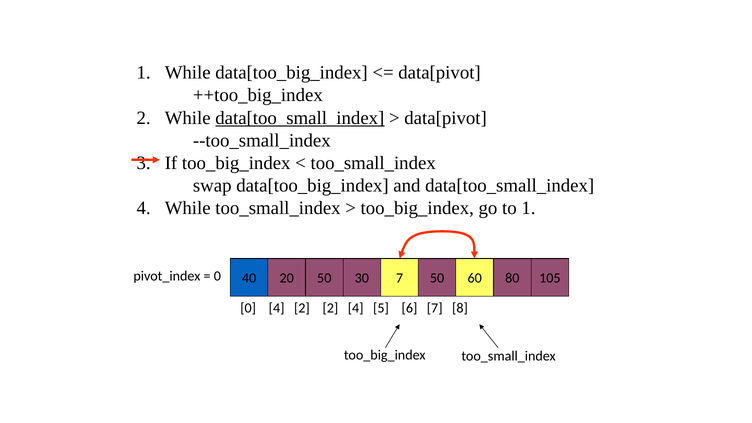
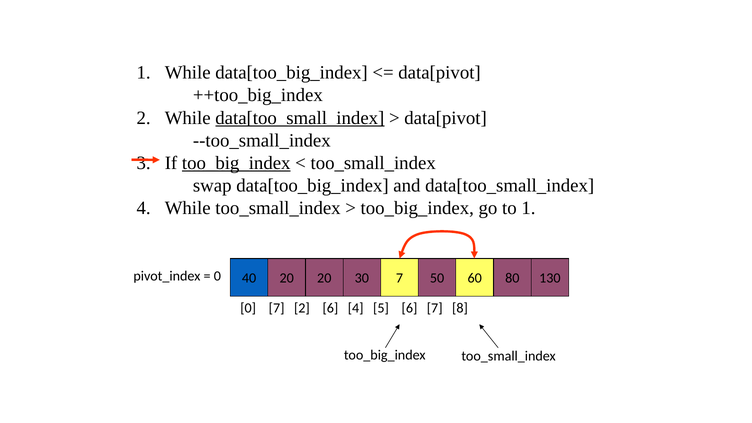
too_big_index underline: none -> present (236, 163)
20 50: 50 -> 20 (324, 278)
105: 105 -> 130 (550, 278)
0 4: 4 -> 7 (277, 308)
2 2: 2 -> 6 (330, 308)
